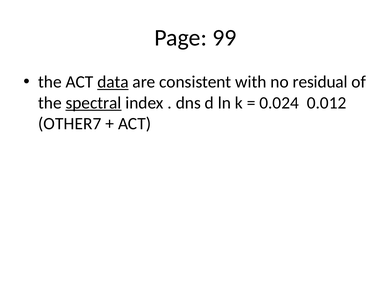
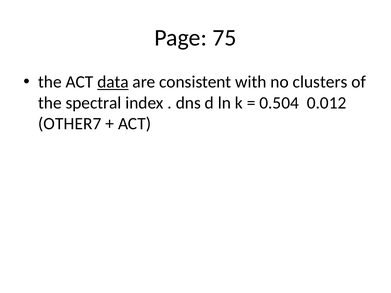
99: 99 -> 75 (224, 38)
residual: residual -> clusters (320, 82)
spectral underline: present -> none (94, 103)
0.024: 0.024 -> 0.504 (279, 103)
